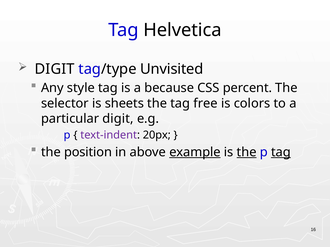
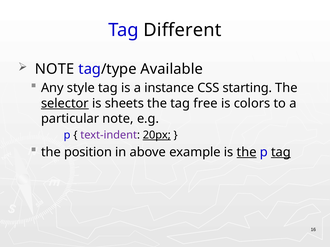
Helvetica: Helvetica -> Different (182, 30)
DIGIT: DIGIT -> NOTE (55, 69)
Unvisited: Unvisited -> Available (172, 69)
because: because -> instance (169, 88)
percent: percent -> starting (247, 88)
selector underline: none -> present (65, 104)
particular digit: digit -> note (118, 119)
20px underline: none -> present (157, 135)
example underline: present -> none (195, 152)
